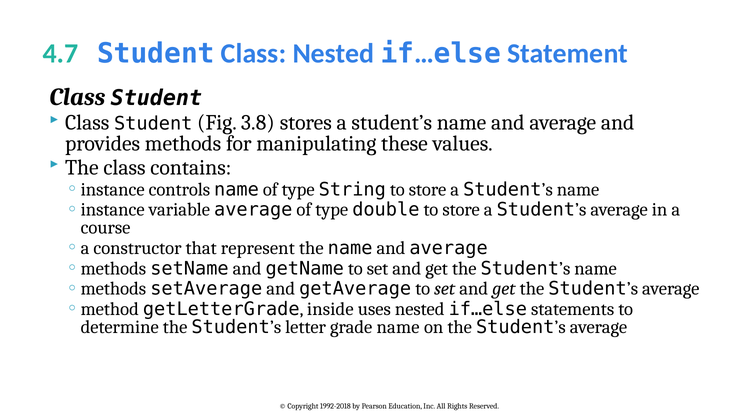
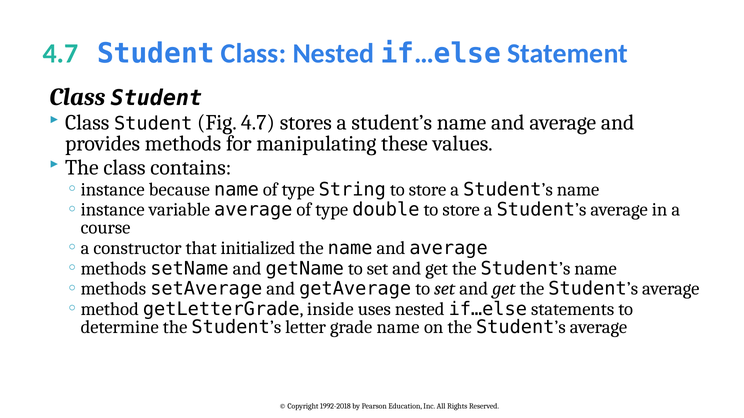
Fig 3.8: 3.8 -> 4.7 (258, 123)
controls: controls -> because (179, 190)
represent: represent -> initialized (258, 248)
